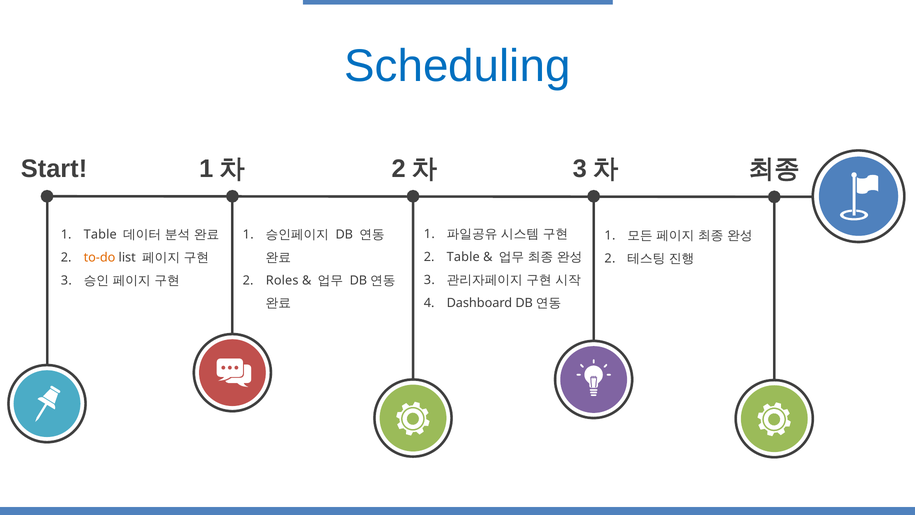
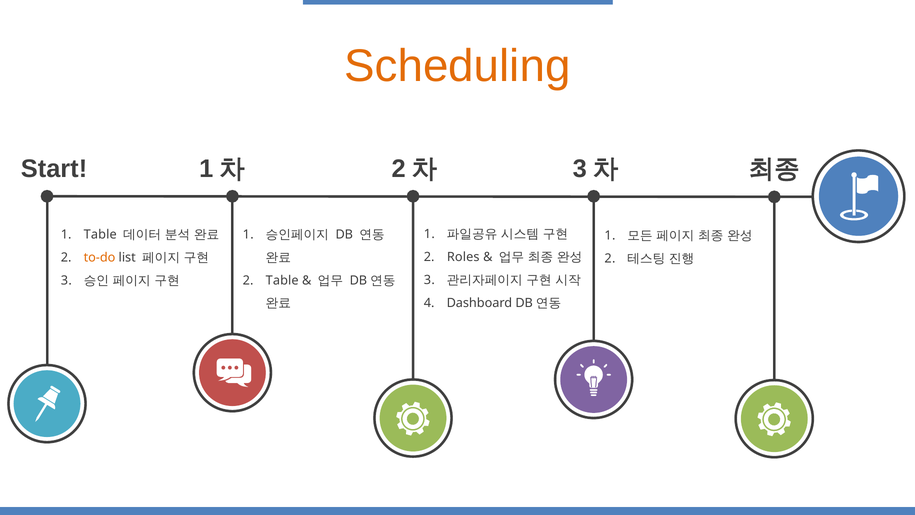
Scheduling colour: blue -> orange (457, 66)
Table: Table -> Roles (463, 257)
Roles: Roles -> Table (282, 280)
